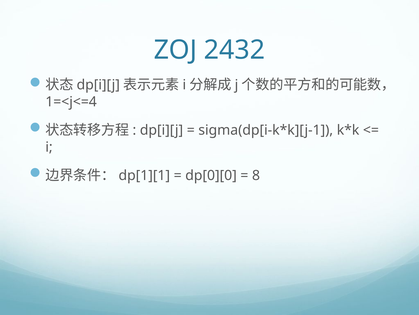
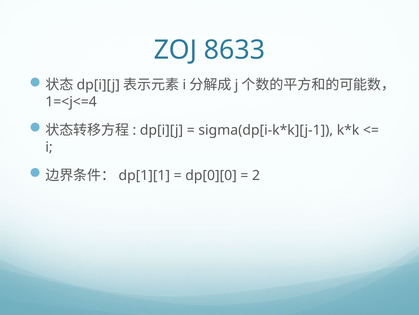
2432: 2432 -> 8633 (234, 50)
8: 8 -> 2 (256, 175)
